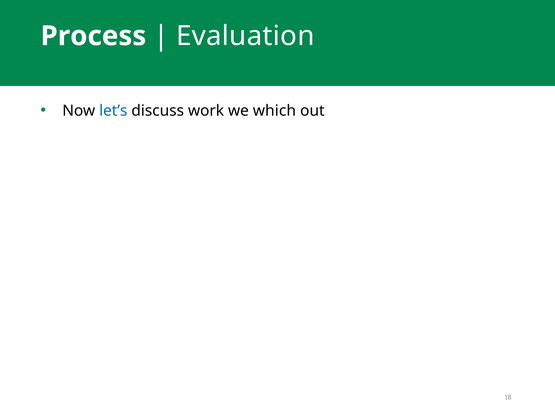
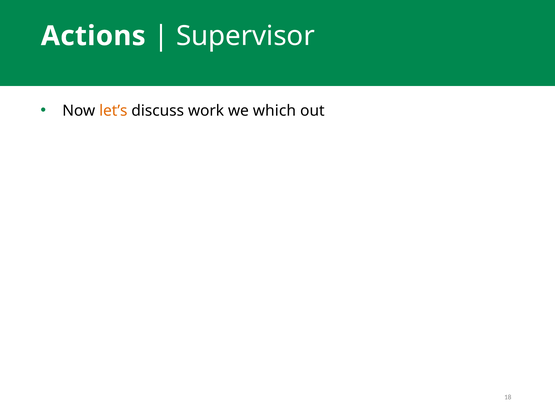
Process: Process -> Actions (93, 36)
Evaluation: Evaluation -> Supervisor (245, 36)
let’s colour: blue -> orange (113, 111)
